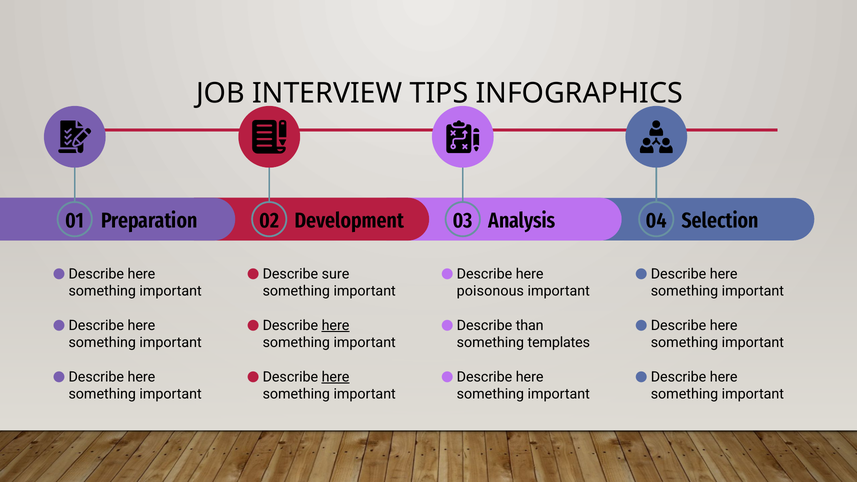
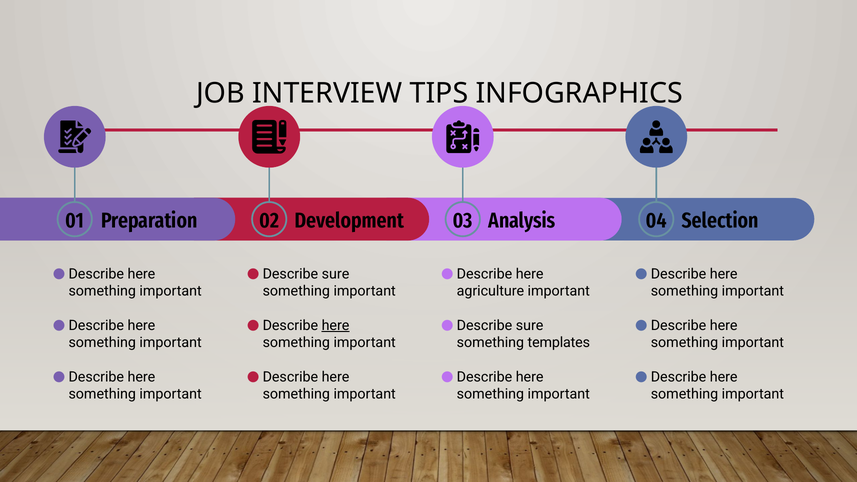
poisonous: poisonous -> agriculture (490, 291)
than: than -> sure (530, 326)
here underline: present -> none (336, 377)
